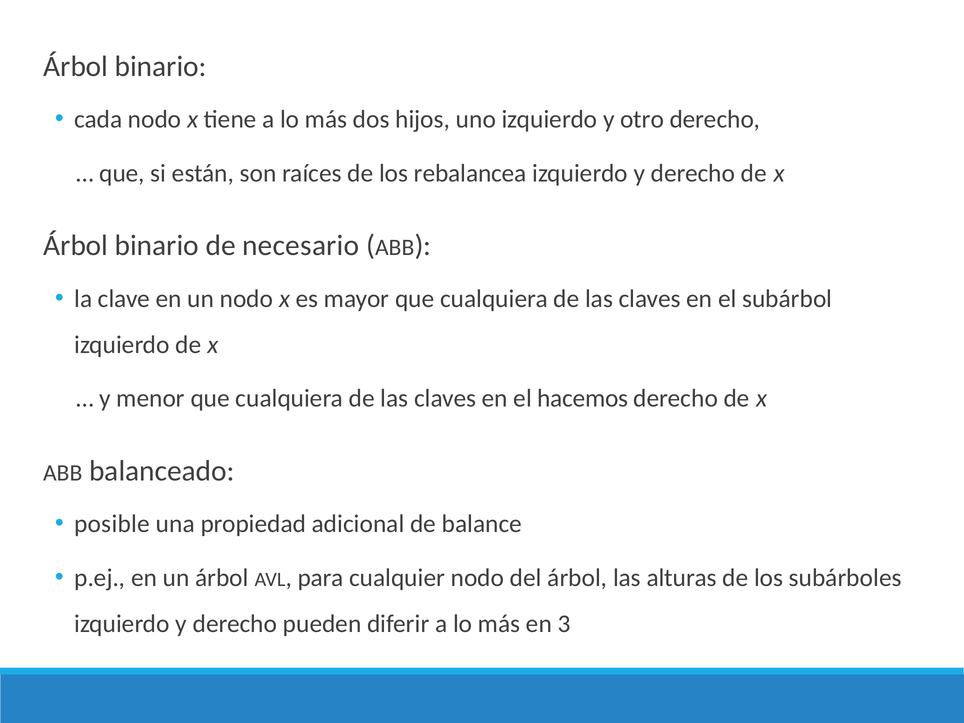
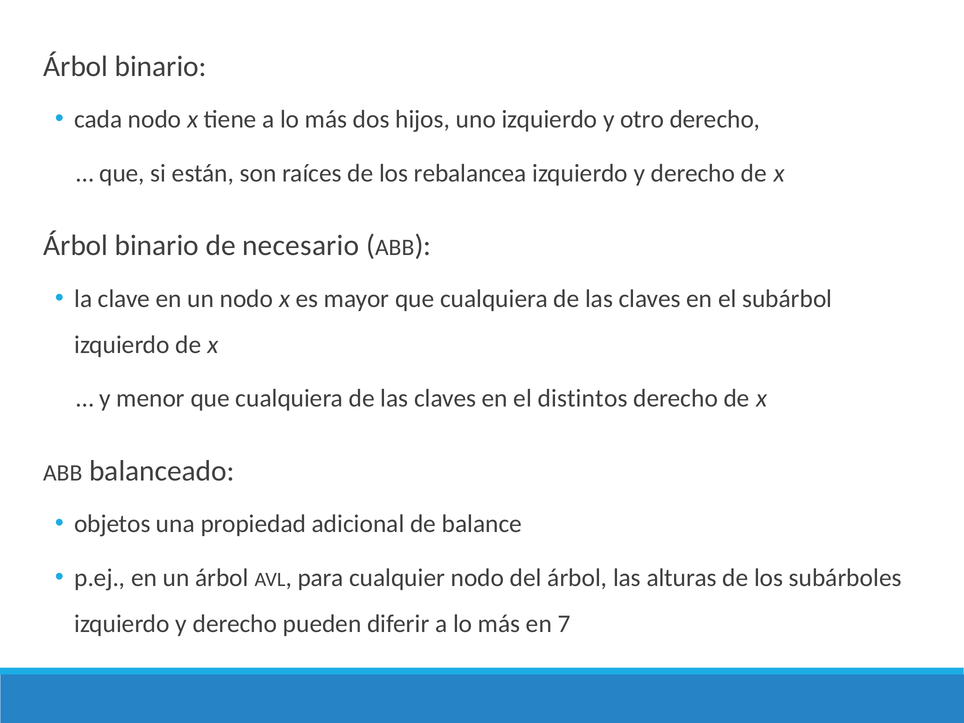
hacemos: hacemos -> distintos (583, 399)
posible: posible -> objetos (112, 524)
3: 3 -> 7 (564, 624)
